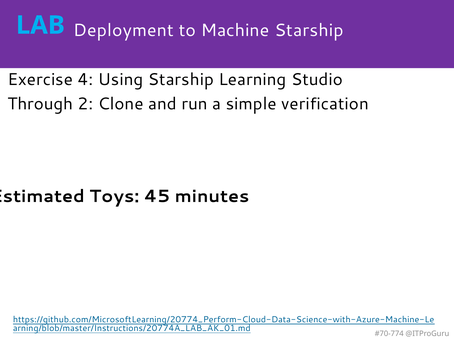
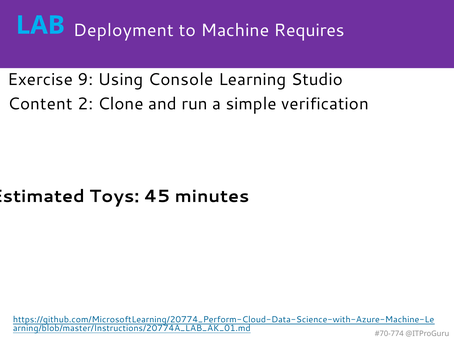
Machine Starship: Starship -> Requires (309, 30)
4: 4 -> 9 (85, 80)
Using Starship: Starship -> Console (181, 80)
Through: Through -> Content (40, 104)
